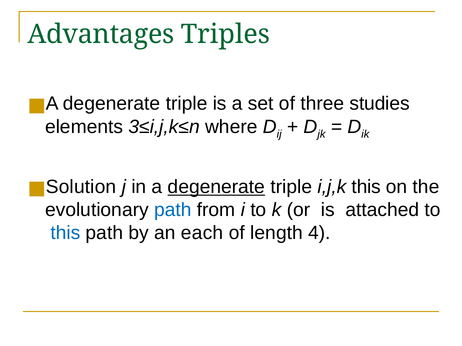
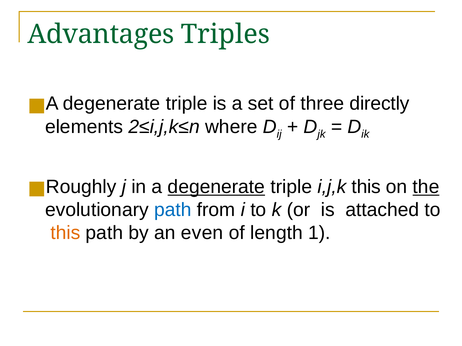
studies: studies -> directly (380, 104)
3≤i,j,k≤n: 3≤i,j,k≤n -> 2≤i,j,k≤n (164, 127)
Solution: Solution -> Roughly (81, 187)
the underline: none -> present (426, 187)
this colour: blue -> orange (65, 233)
each: each -> even (202, 233)
4: 4 -> 1 (319, 233)
